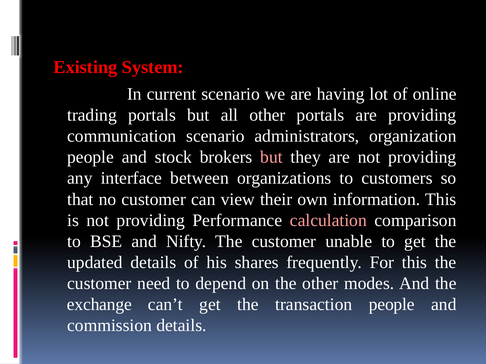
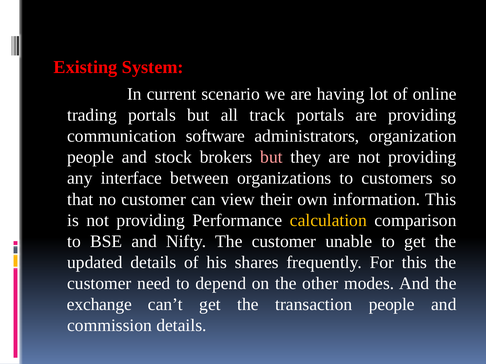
all other: other -> track (267, 115)
communication scenario: scenario -> software (216, 136)
calculation colour: pink -> yellow (328, 221)
